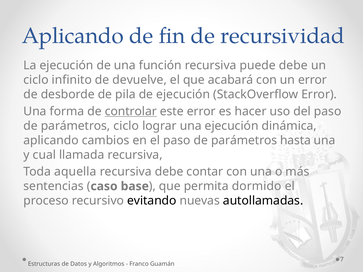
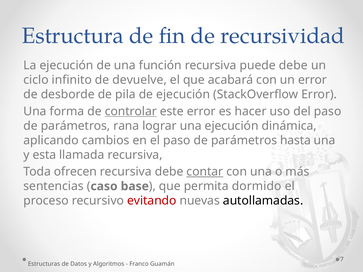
Aplicando: Aplicando -> Estructura (73, 36)
parámetros ciclo: ciclo -> rana (126, 126)
cual: cual -> esta (44, 155)
aquella: aquella -> ofrecen (75, 172)
contar underline: none -> present (205, 172)
evitando colour: black -> red (152, 201)
